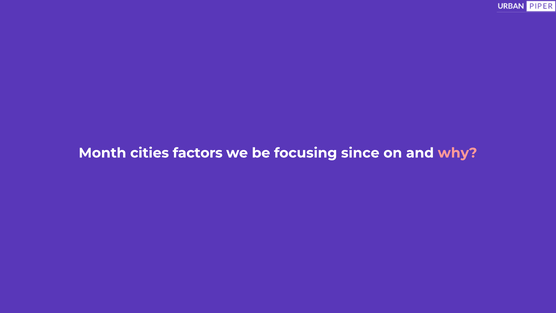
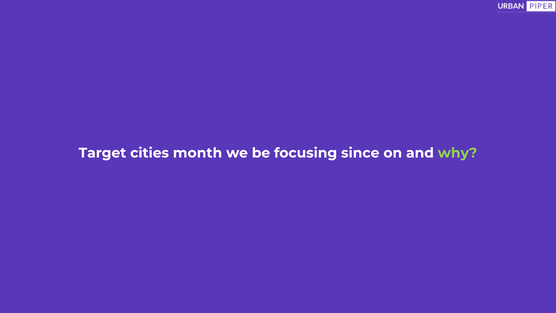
Month: Month -> Target (102, 153)
factors: factors -> month (198, 153)
why colour: pink -> light green (458, 153)
